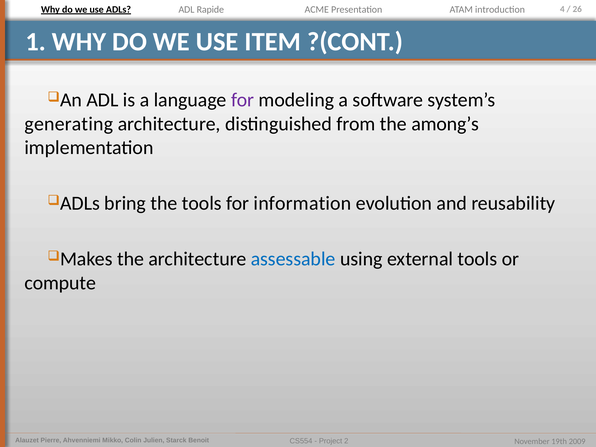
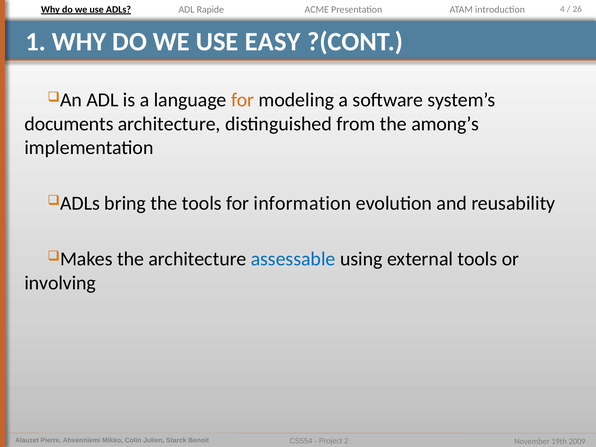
ITEM: ITEM -> EASY (273, 42)
for colour: purple -> orange (243, 100)
generating: generating -> documents (69, 124)
compute: compute -> involving (60, 283)
